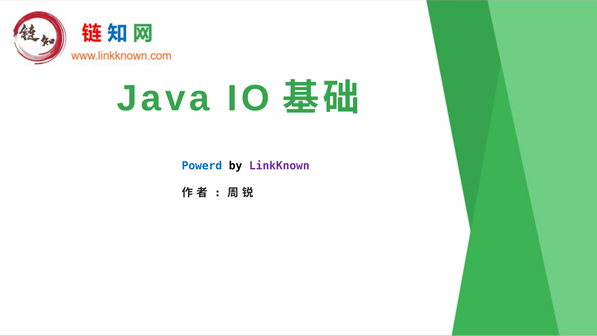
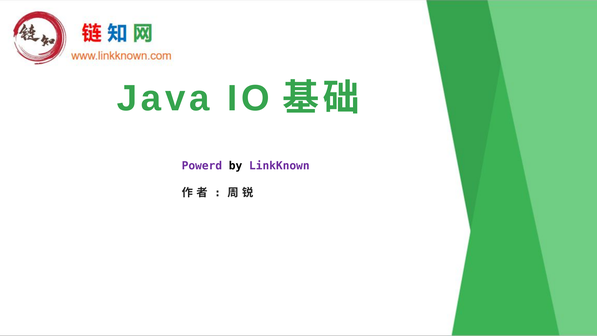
Powerd colour: blue -> purple (202, 166)
